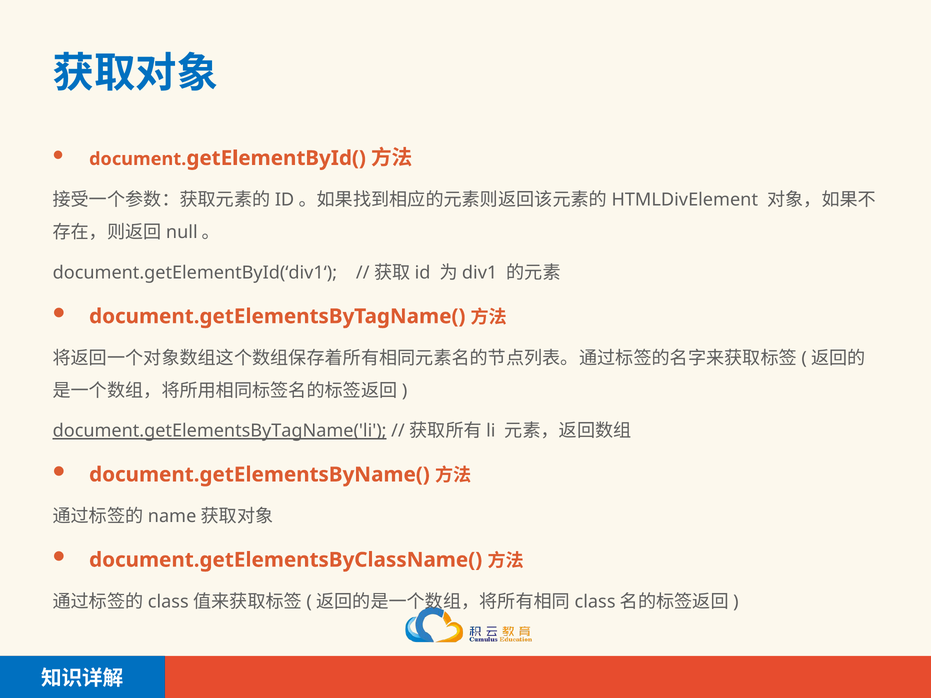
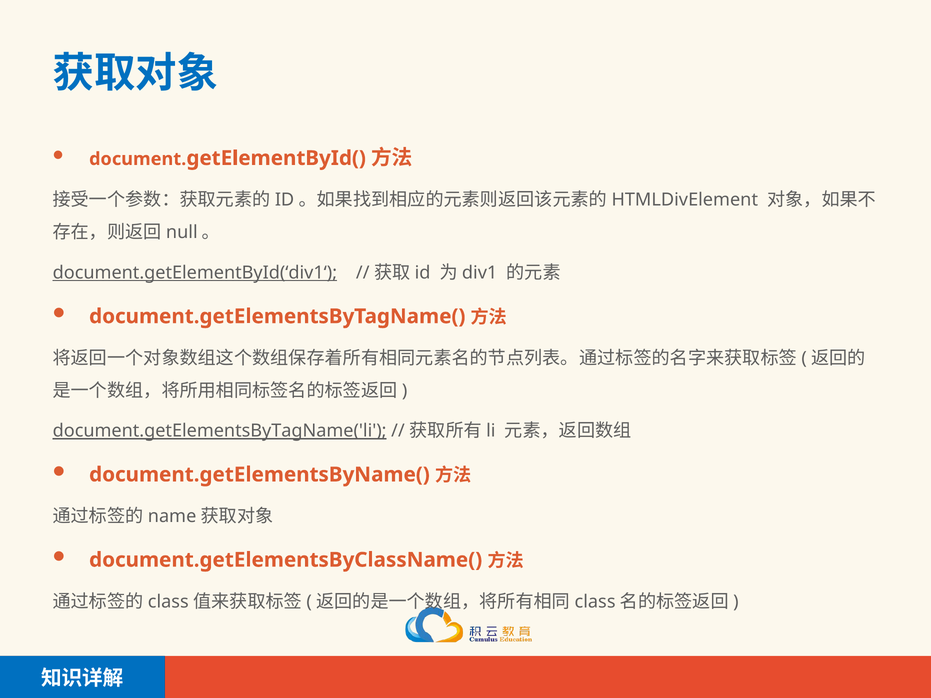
document.getElementById(‘div1‘ underline: none -> present (195, 273)
